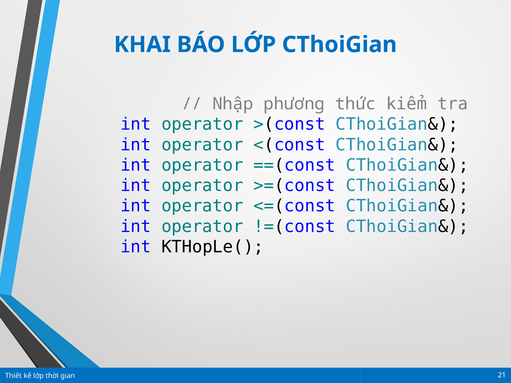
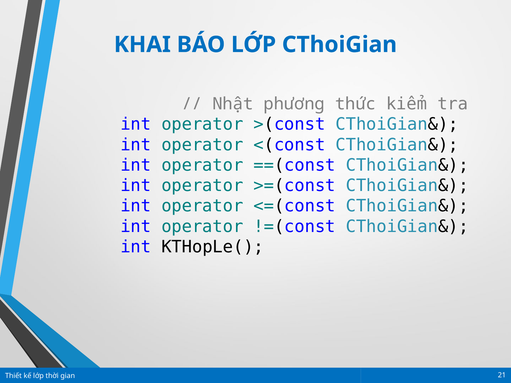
Nhập: Nhập -> Nhật (233, 104)
